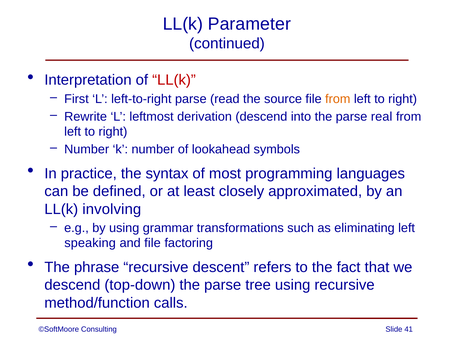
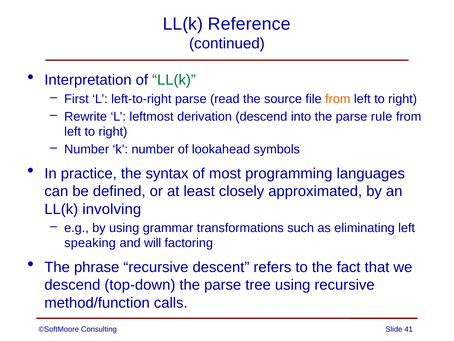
Parameter: Parameter -> Reference (249, 24)
LL(k colour: red -> green (174, 80)
real: real -> rule (382, 116)
and file: file -> will (153, 243)
